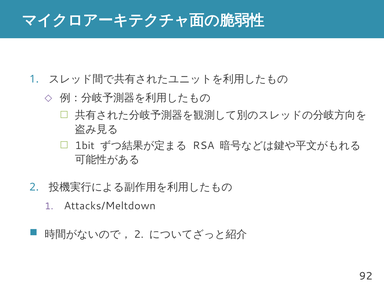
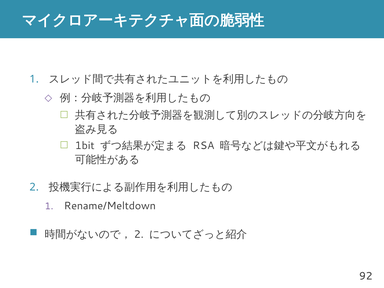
Attacks/Meltdown: Attacks/Meltdown -> Rename/Meltdown (110, 206)
